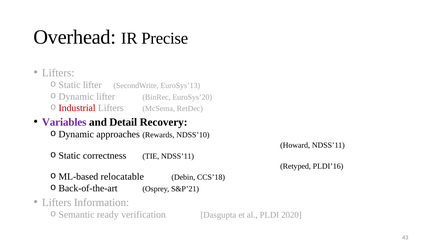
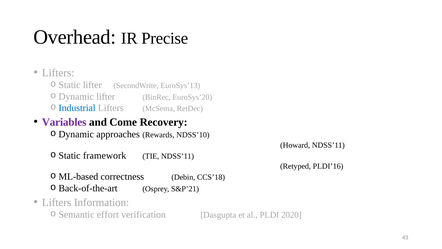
Industrial colour: red -> blue (77, 108)
Detail: Detail -> Come (123, 122)
correctness: correctness -> framework (105, 155)
relocatable: relocatable -> correctness (122, 176)
ready: ready -> effort (108, 214)
